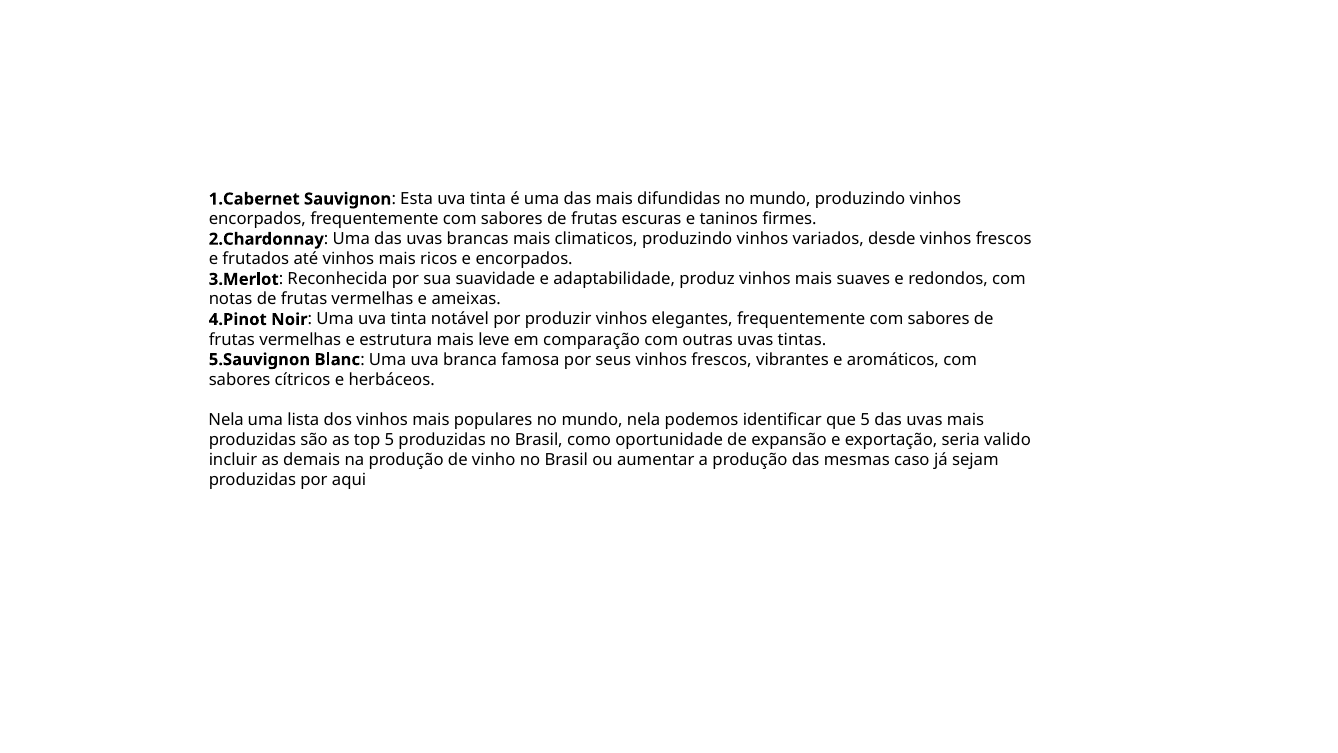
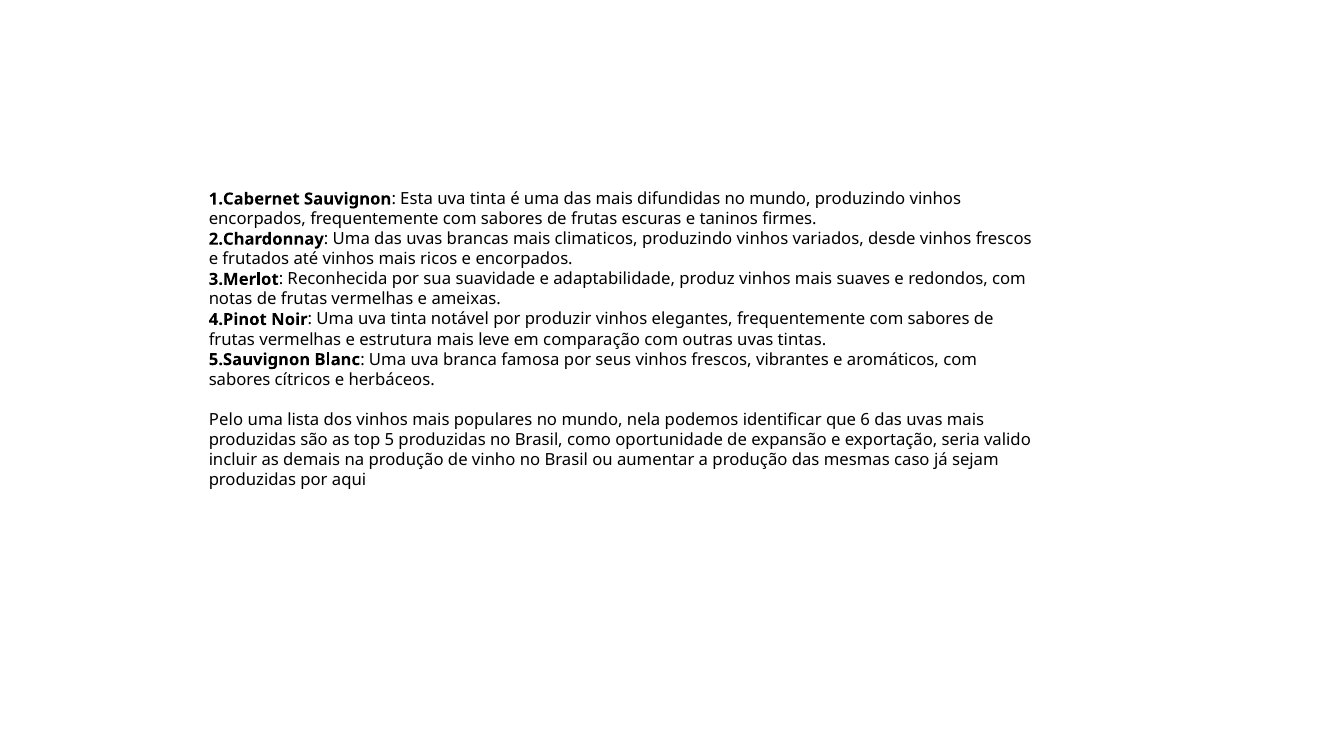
Nela: Nela -> Pelo (226, 420)
que 5: 5 -> 6 (865, 420)
